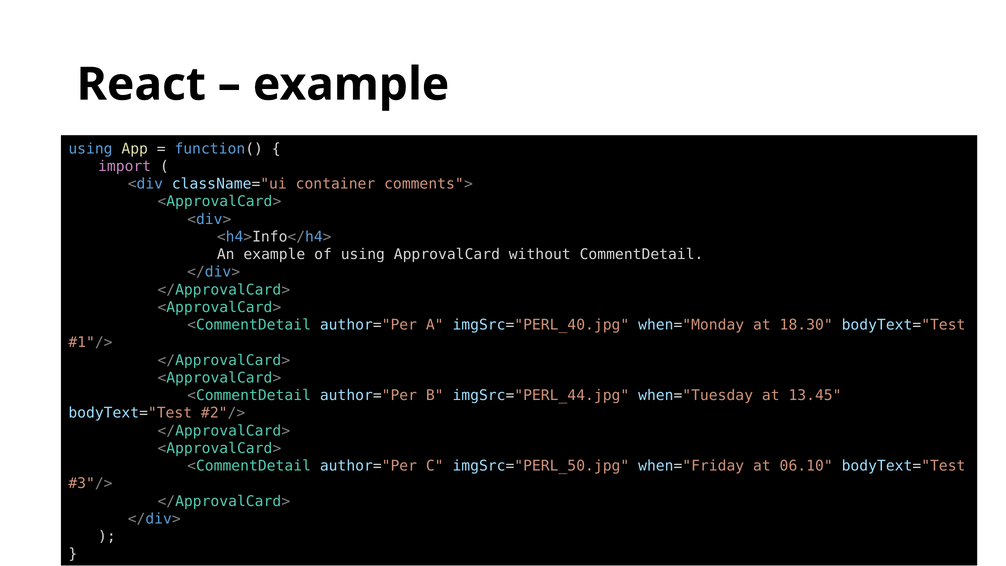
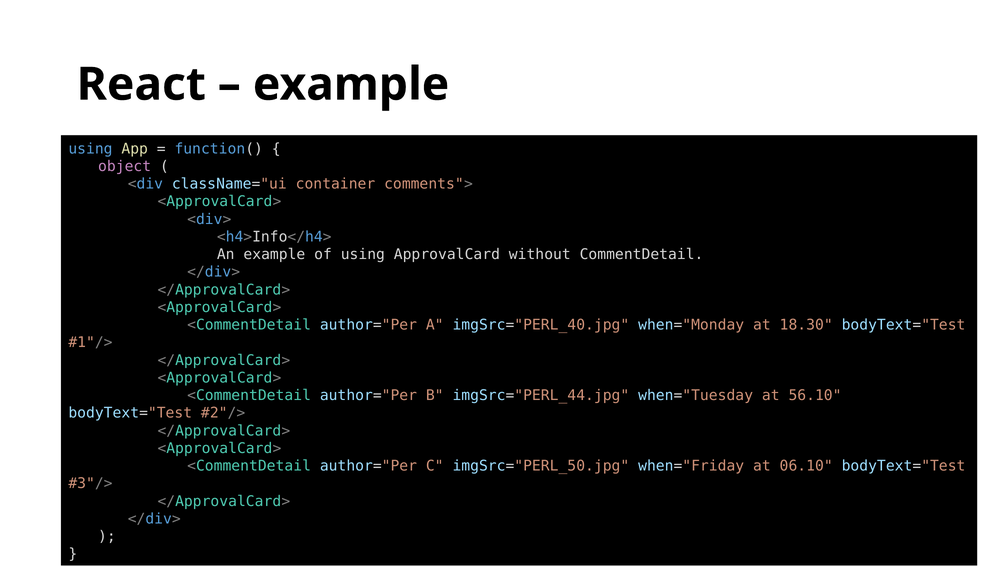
import: import -> object (125, 166)
13.45: 13.45 -> 56.10 (815, 395)
